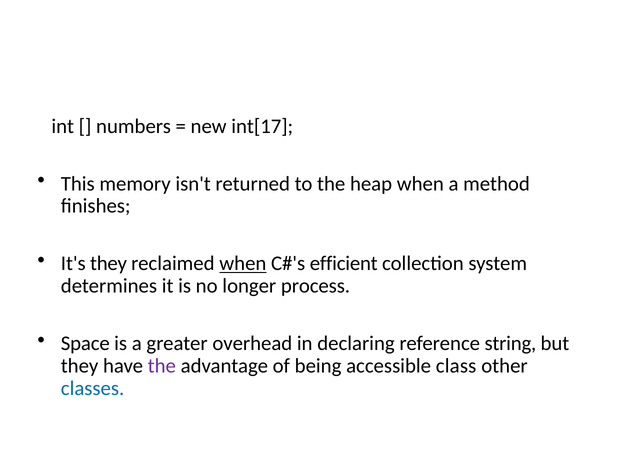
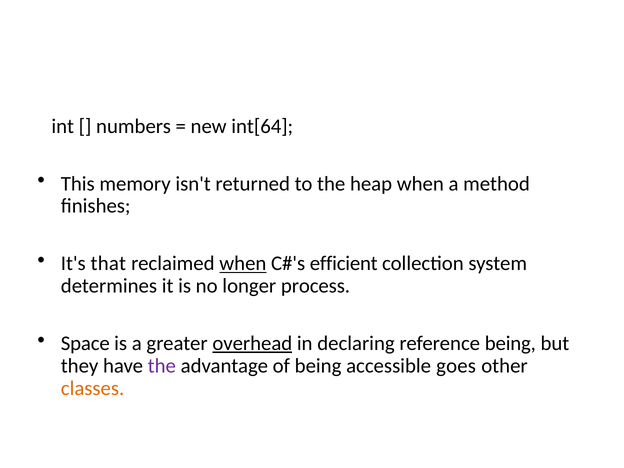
int[17: int[17 -> int[64 (262, 126)
It's they: they -> that (108, 263)
overhead underline: none -> present (252, 343)
reference string: string -> being (510, 343)
class: class -> goes (456, 366)
classes colour: blue -> orange (93, 388)
